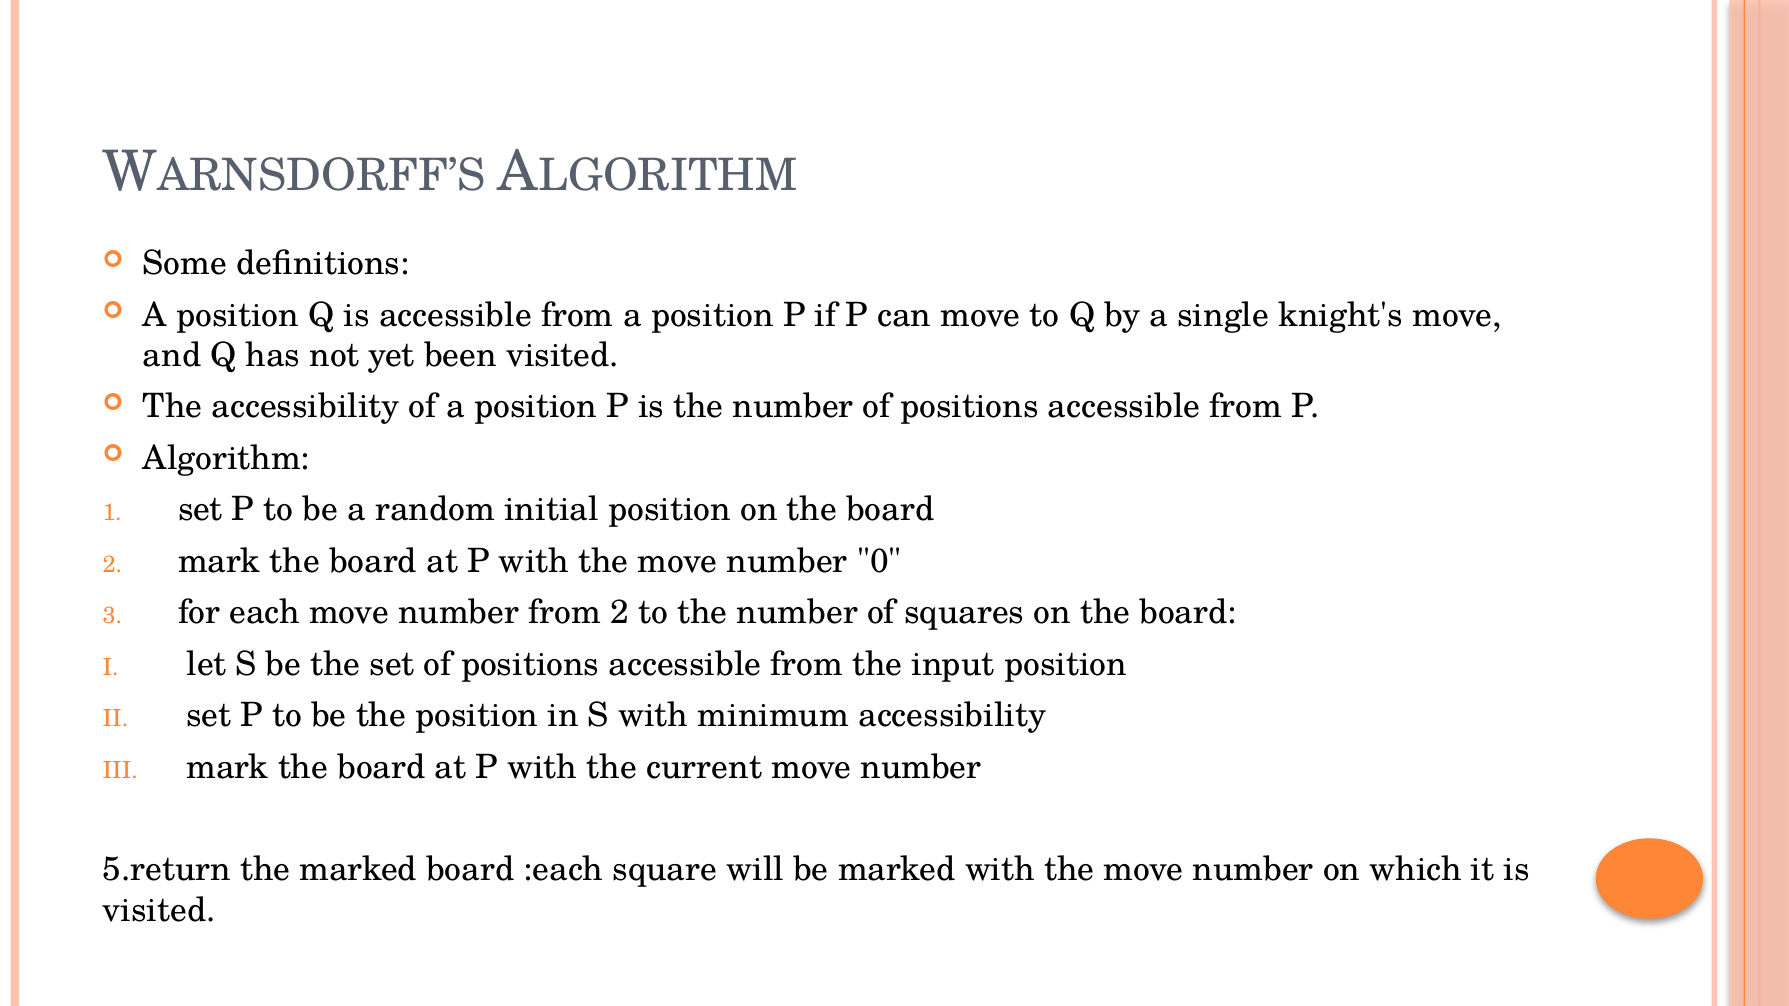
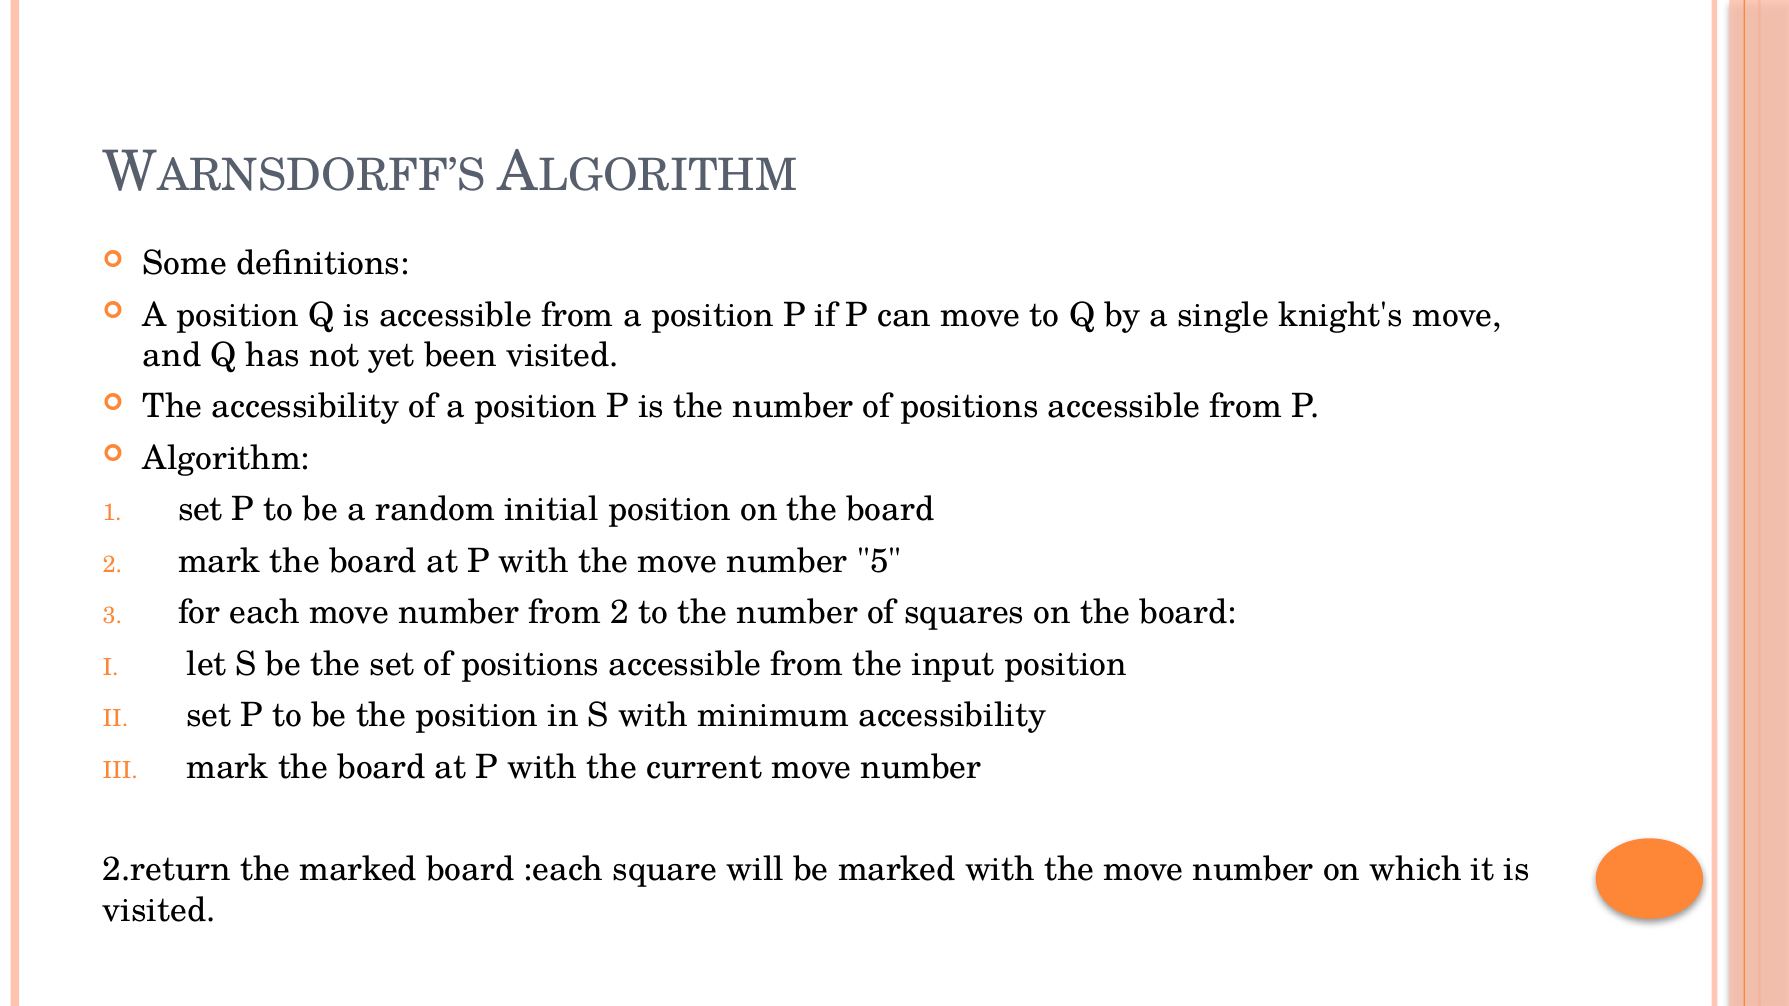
0: 0 -> 5 (879, 561)
5.return: 5.return -> 2.return (167, 870)
